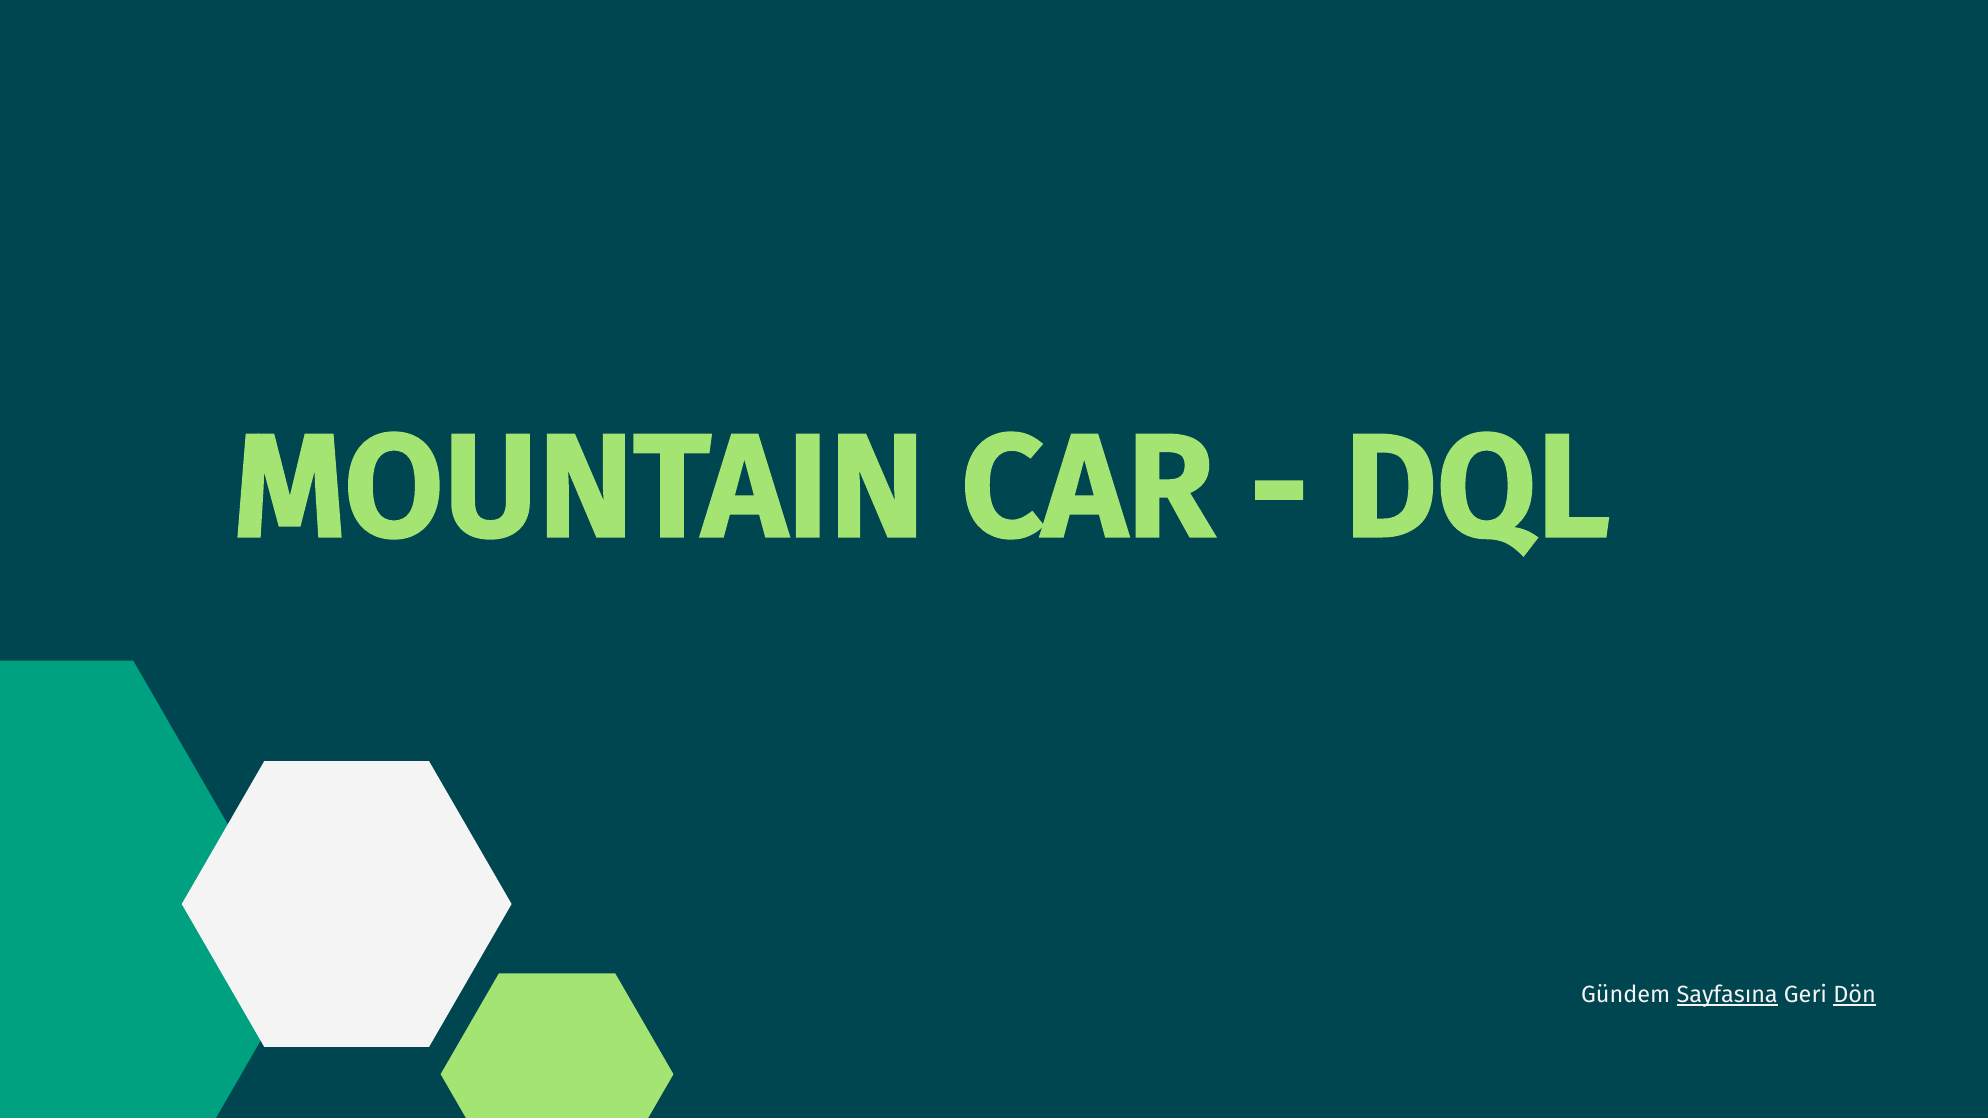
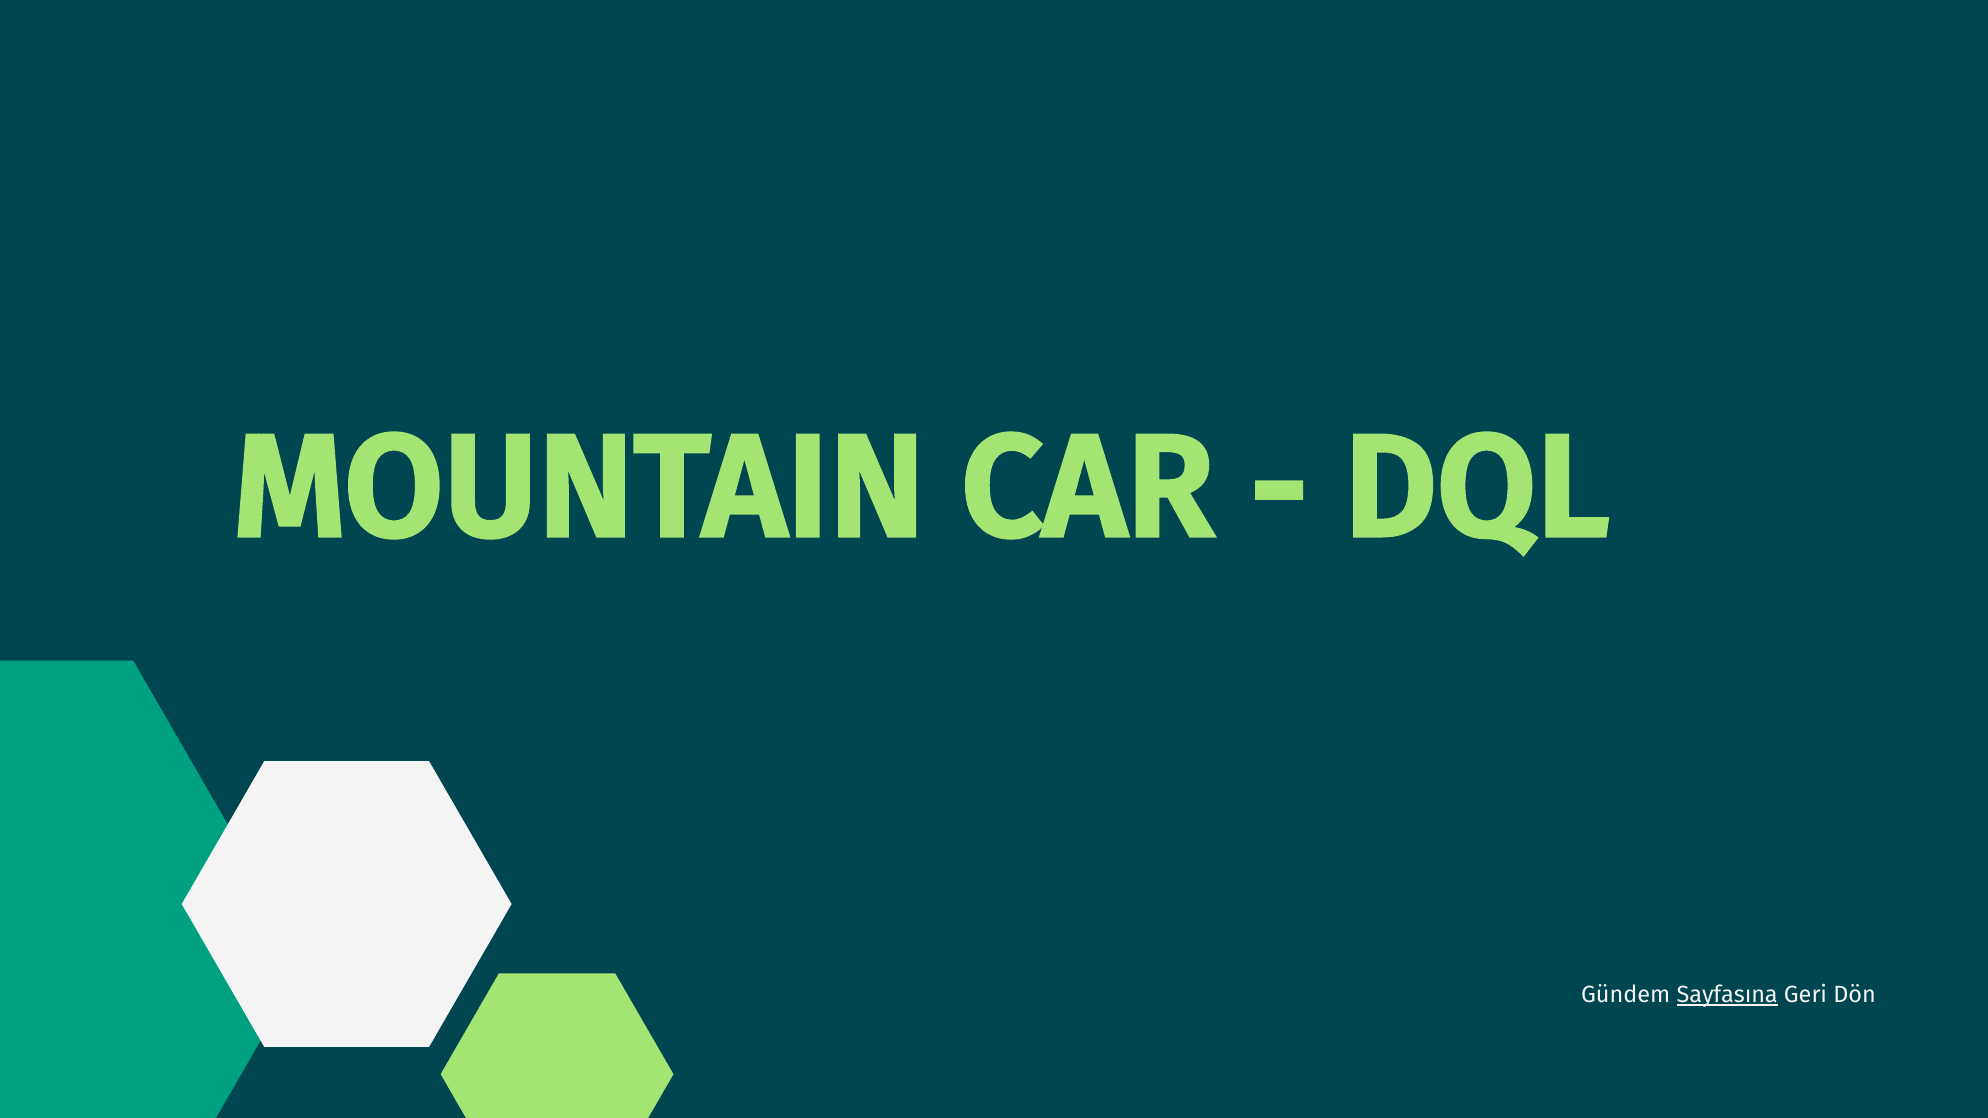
Dön underline: present -> none (1855, 995)
